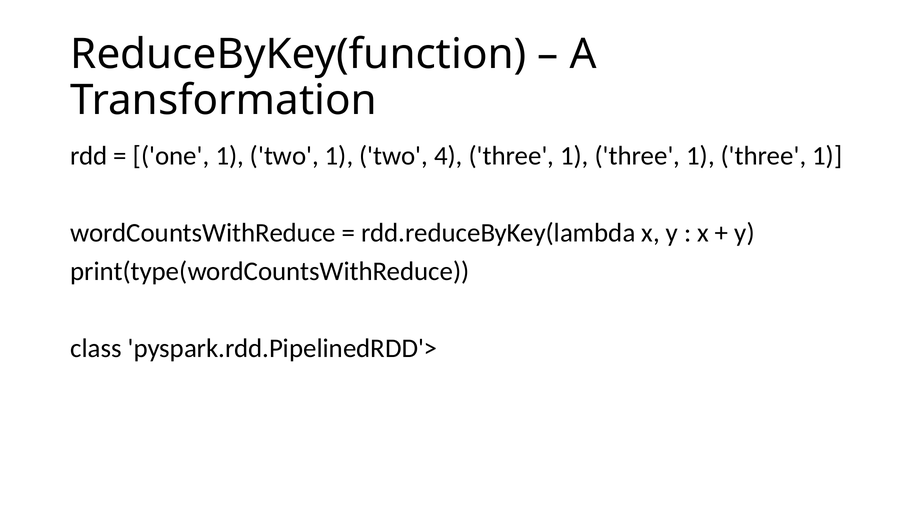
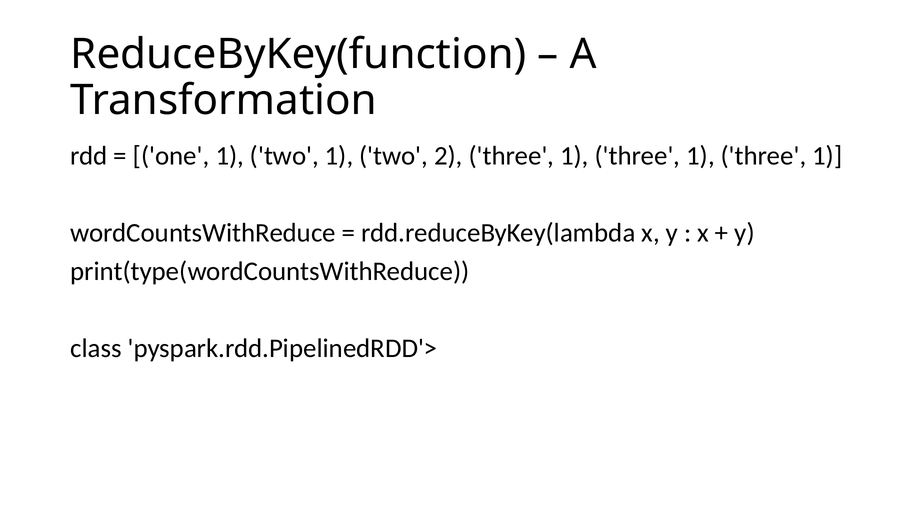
4: 4 -> 2 (448, 156)
